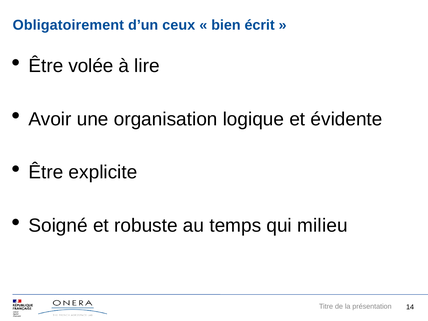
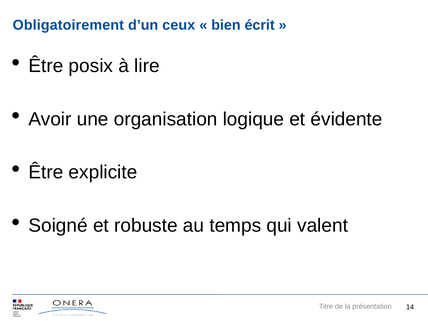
volée: volée -> posix (91, 66)
milieu: milieu -> valent (323, 226)
